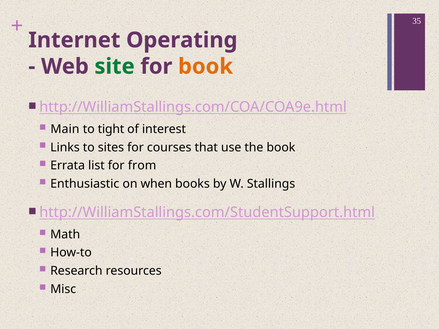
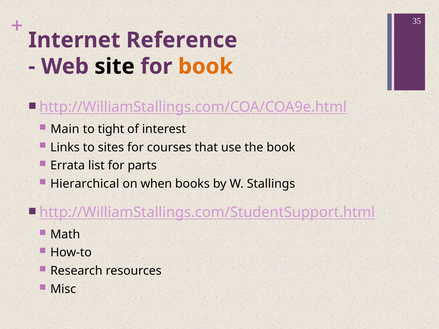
Operating: Operating -> Reference (182, 40)
site colour: green -> black (115, 66)
from: from -> parts (142, 166)
Enthusiastic: Enthusiastic -> Hierarchical (85, 184)
